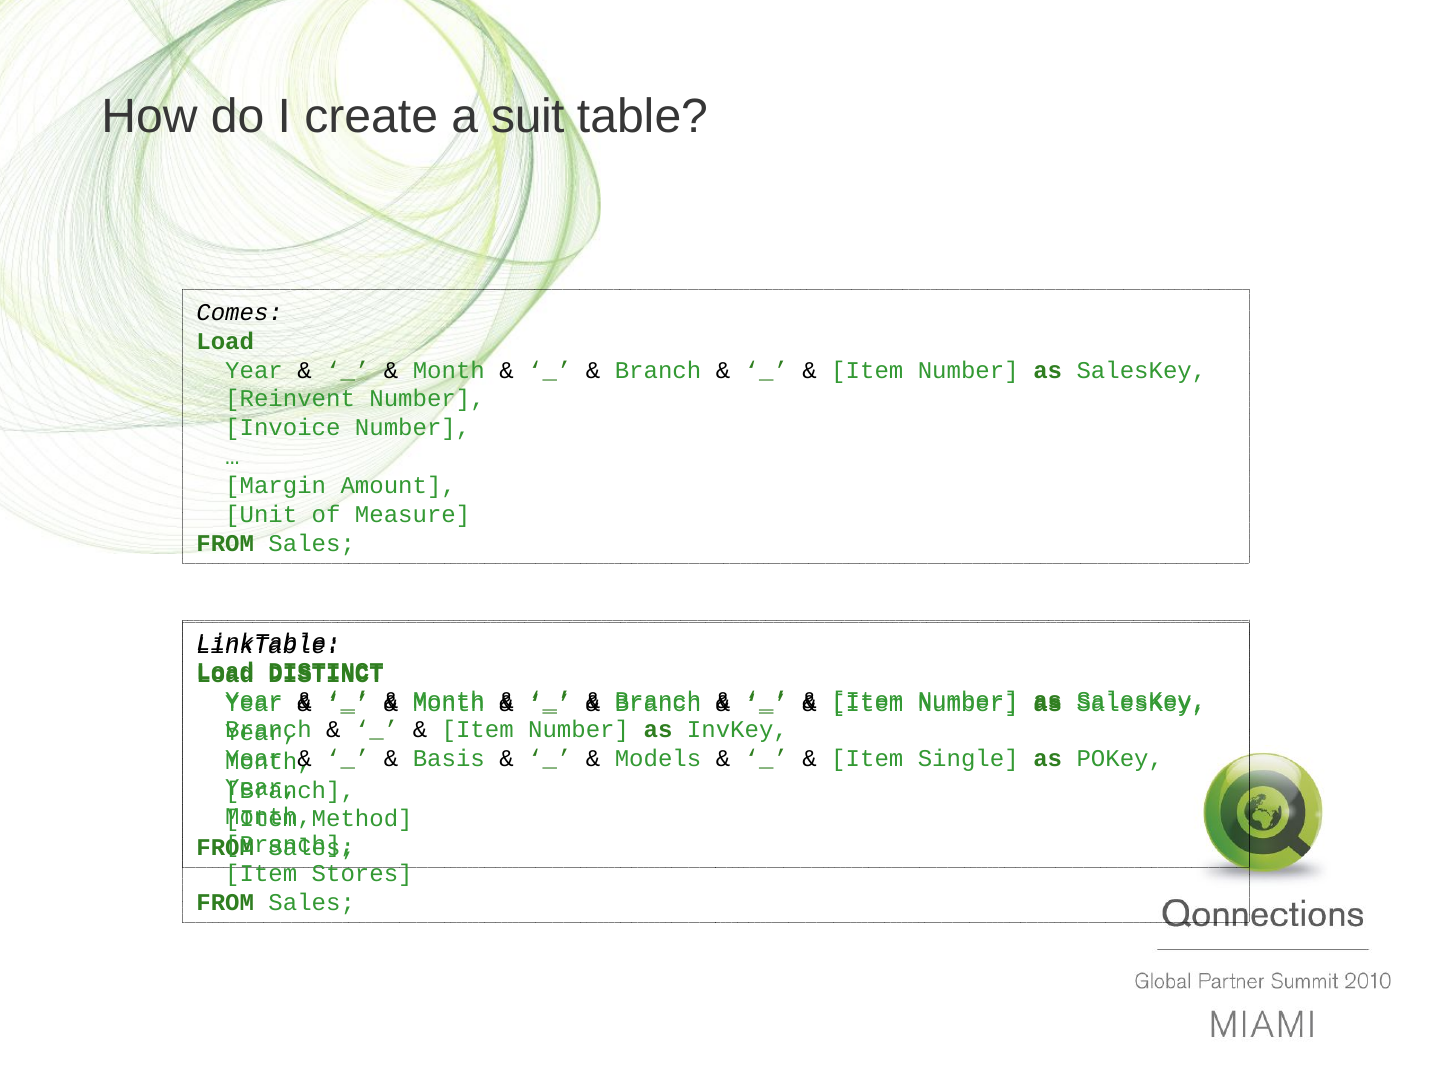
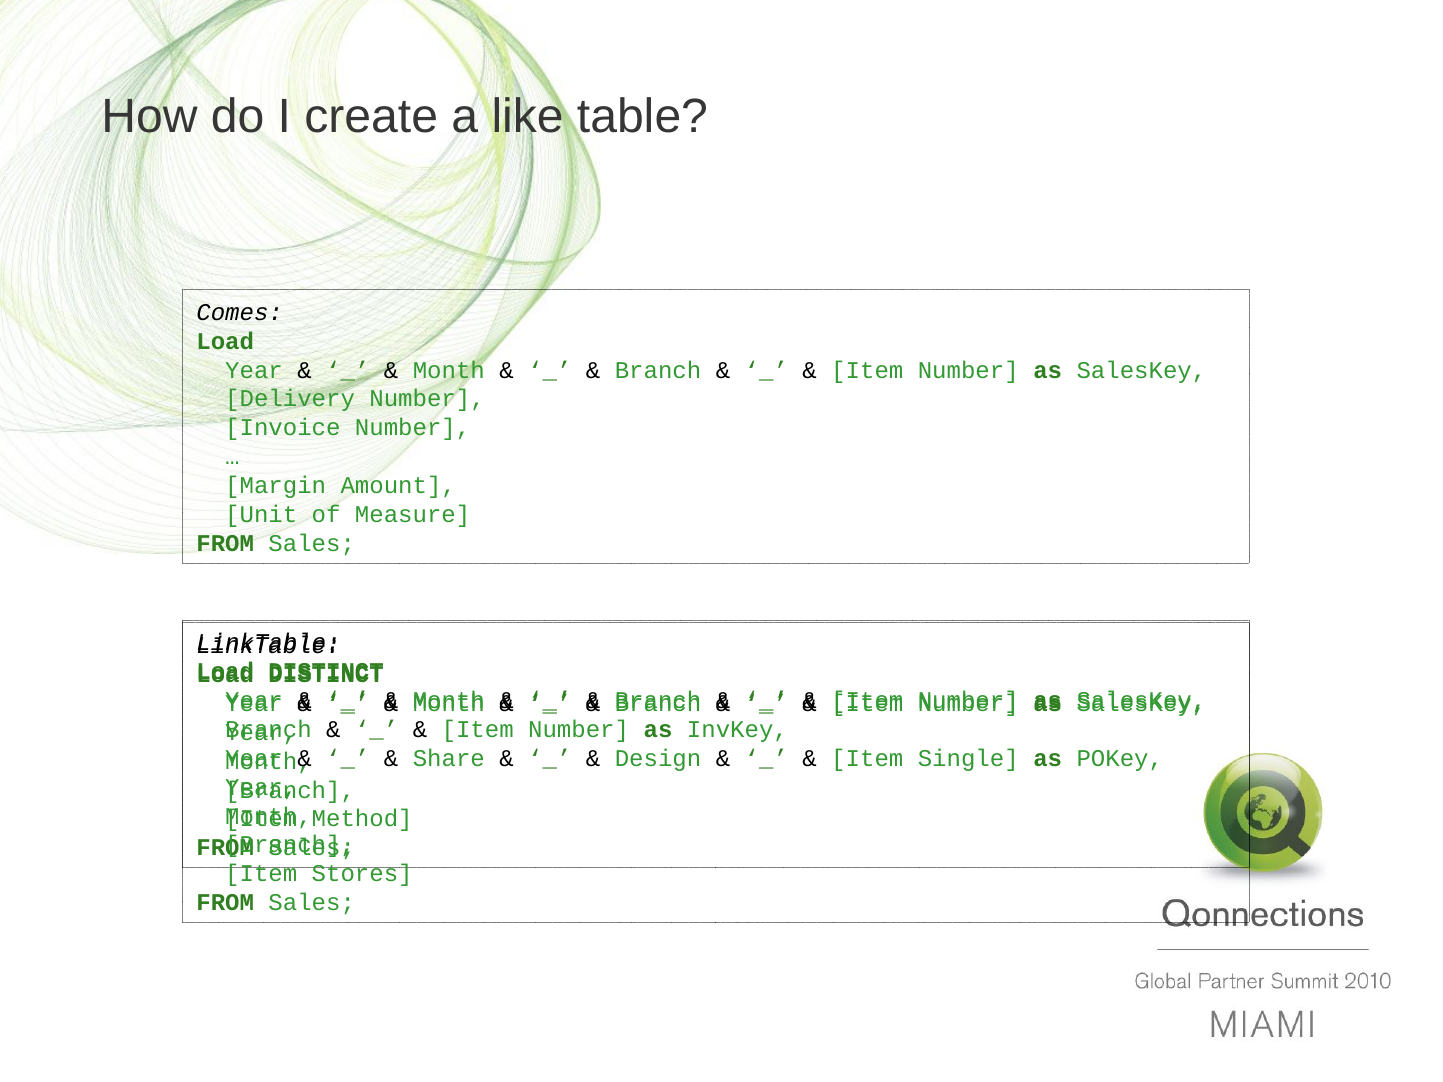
suit: suit -> like (528, 116)
Reinvent: Reinvent -> Delivery (290, 399)
Basis: Basis -> Share (449, 759)
Models: Models -> Design (658, 759)
